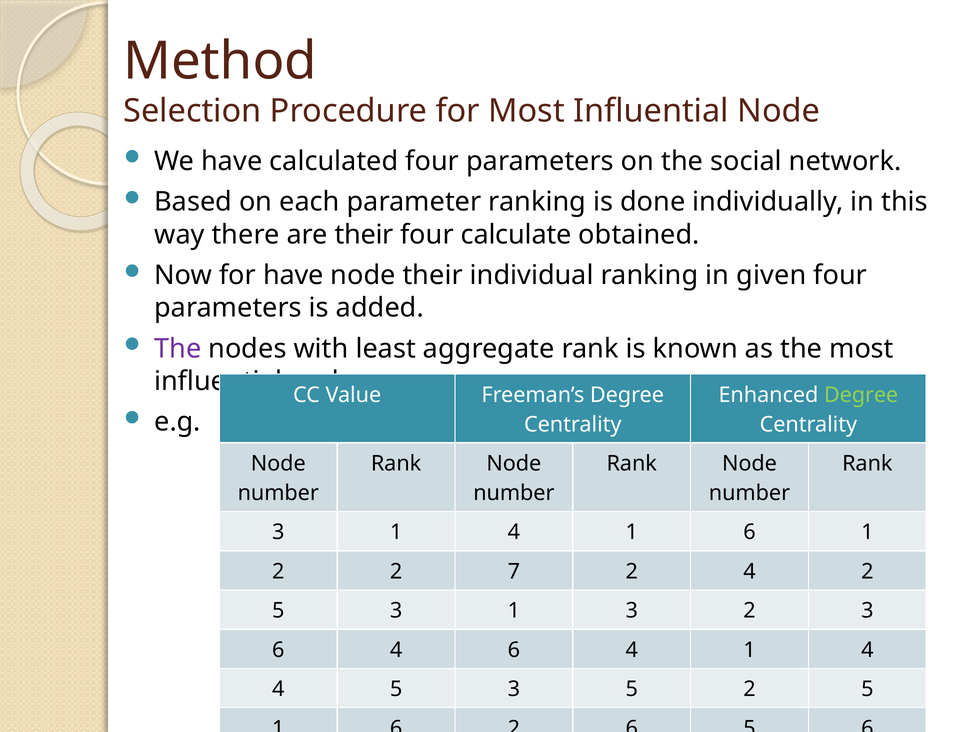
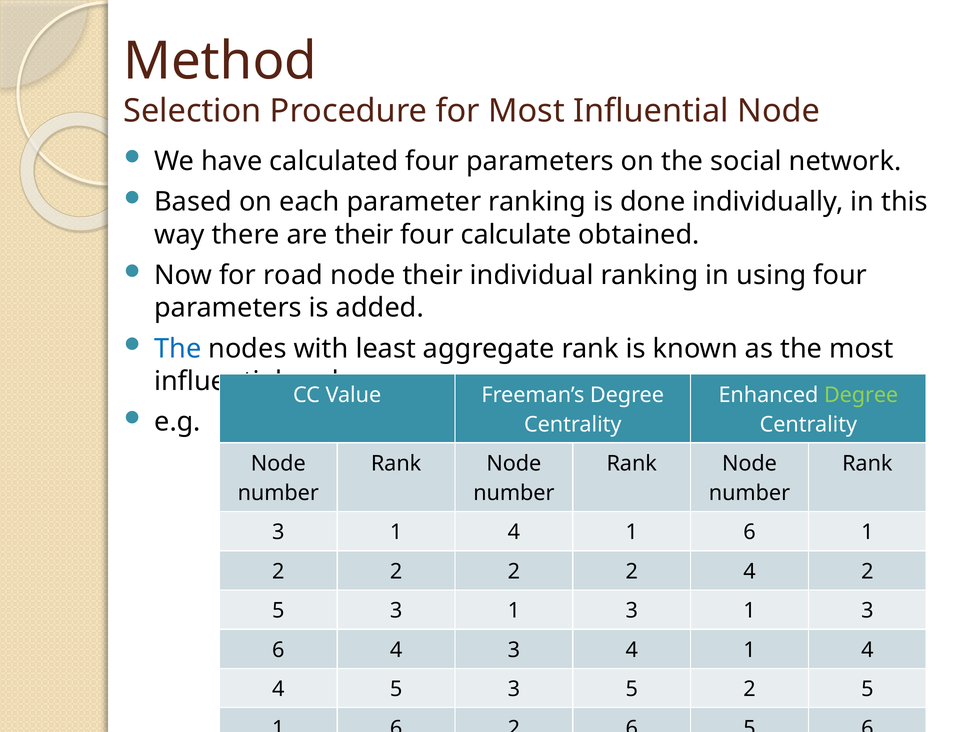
for have: have -> road (293, 275)
given: given -> using (771, 275)
The colour: purple -> blue (178, 348)
7: 7 -> 2 (514, 571)
1 3 2: 2 -> 1 (750, 610)
4 6: 6 -> 3 (514, 649)
